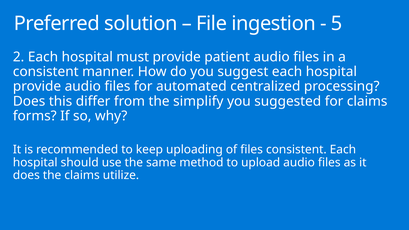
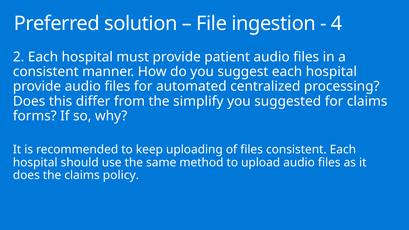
5: 5 -> 4 (337, 23)
utilize: utilize -> policy (121, 175)
